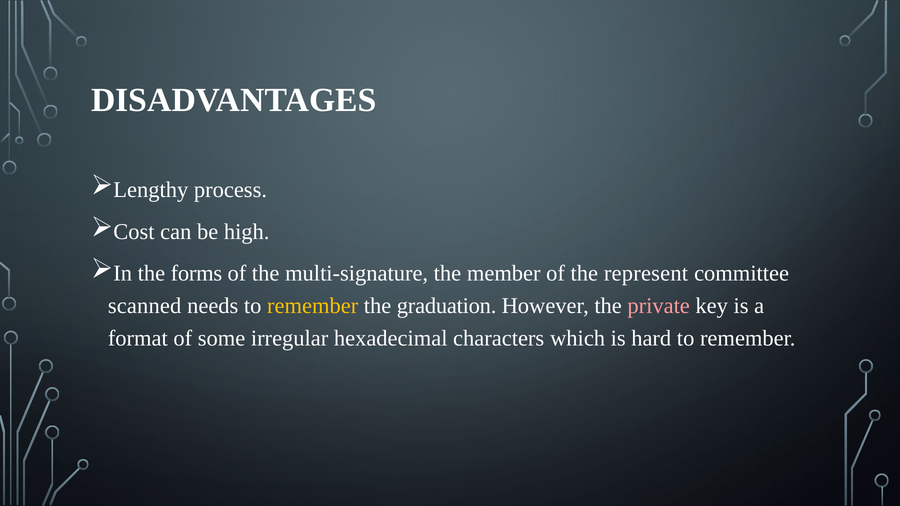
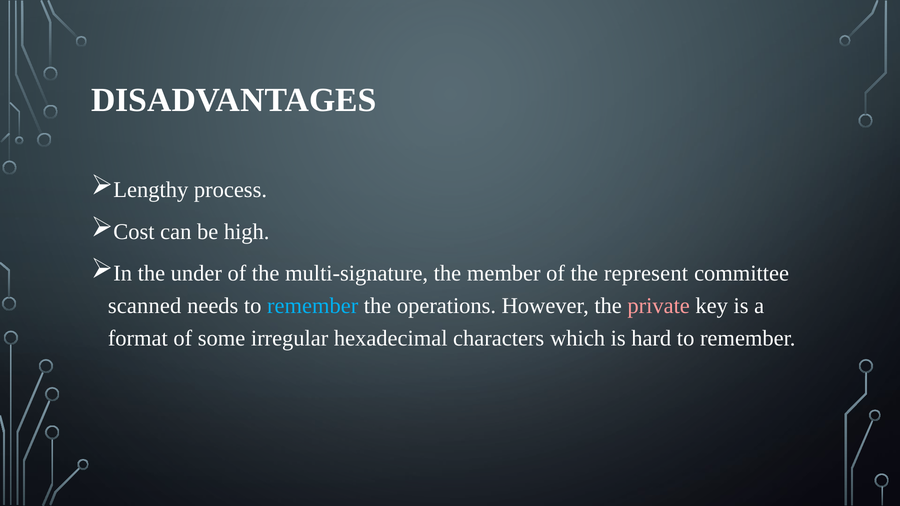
forms: forms -> under (196, 273)
remember colour: yellow -> light blue (313, 306)
graduation: graduation -> operations (447, 306)
